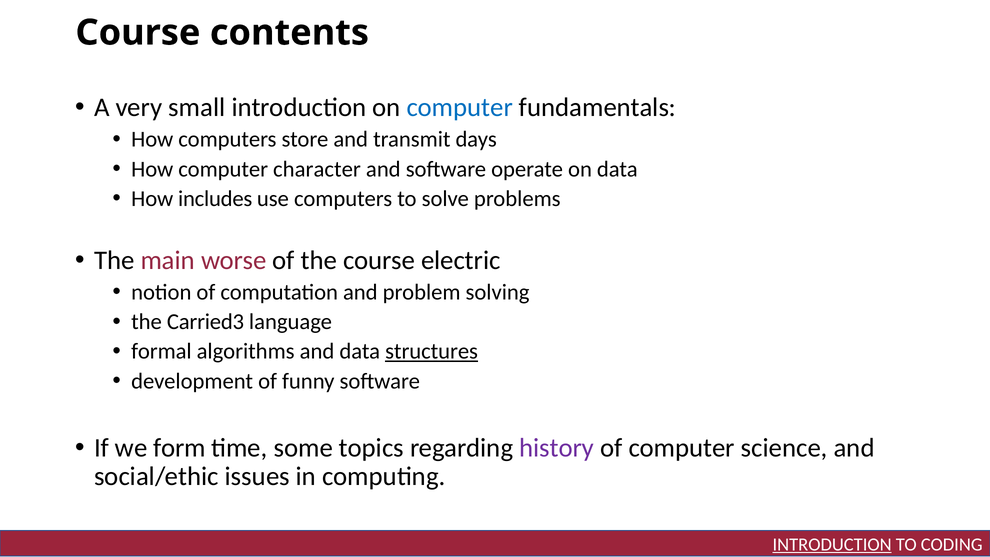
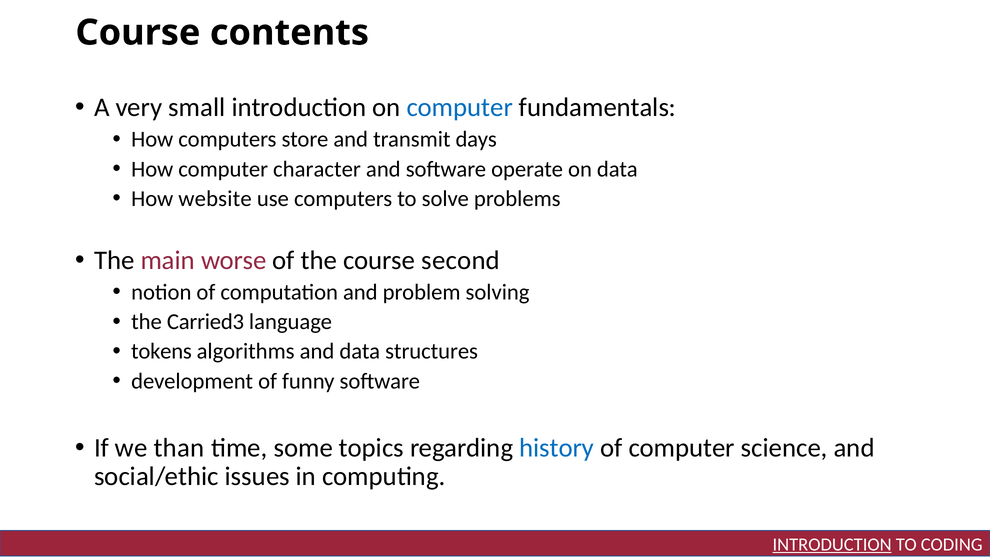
includes: includes -> website (215, 199)
electric: electric -> second (461, 260)
formal: formal -> tokens (161, 351)
structures underline: present -> none (432, 351)
form: form -> than (179, 448)
history colour: purple -> blue (557, 448)
